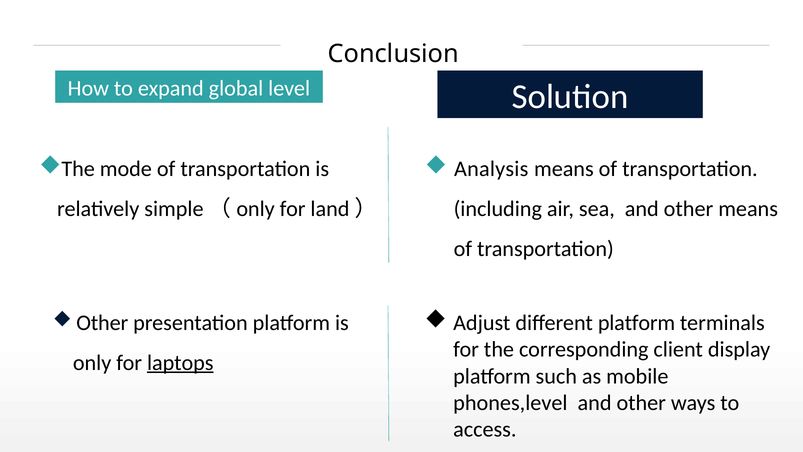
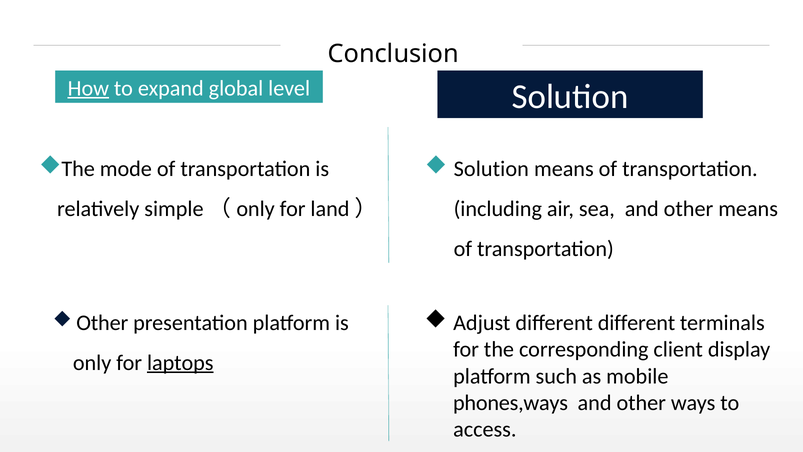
How underline: none -> present (88, 88)
Analysis: Analysis -> Solution (491, 169)
different platform: platform -> different (637, 323)
phones,level: phones,level -> phones,ways (511, 403)
